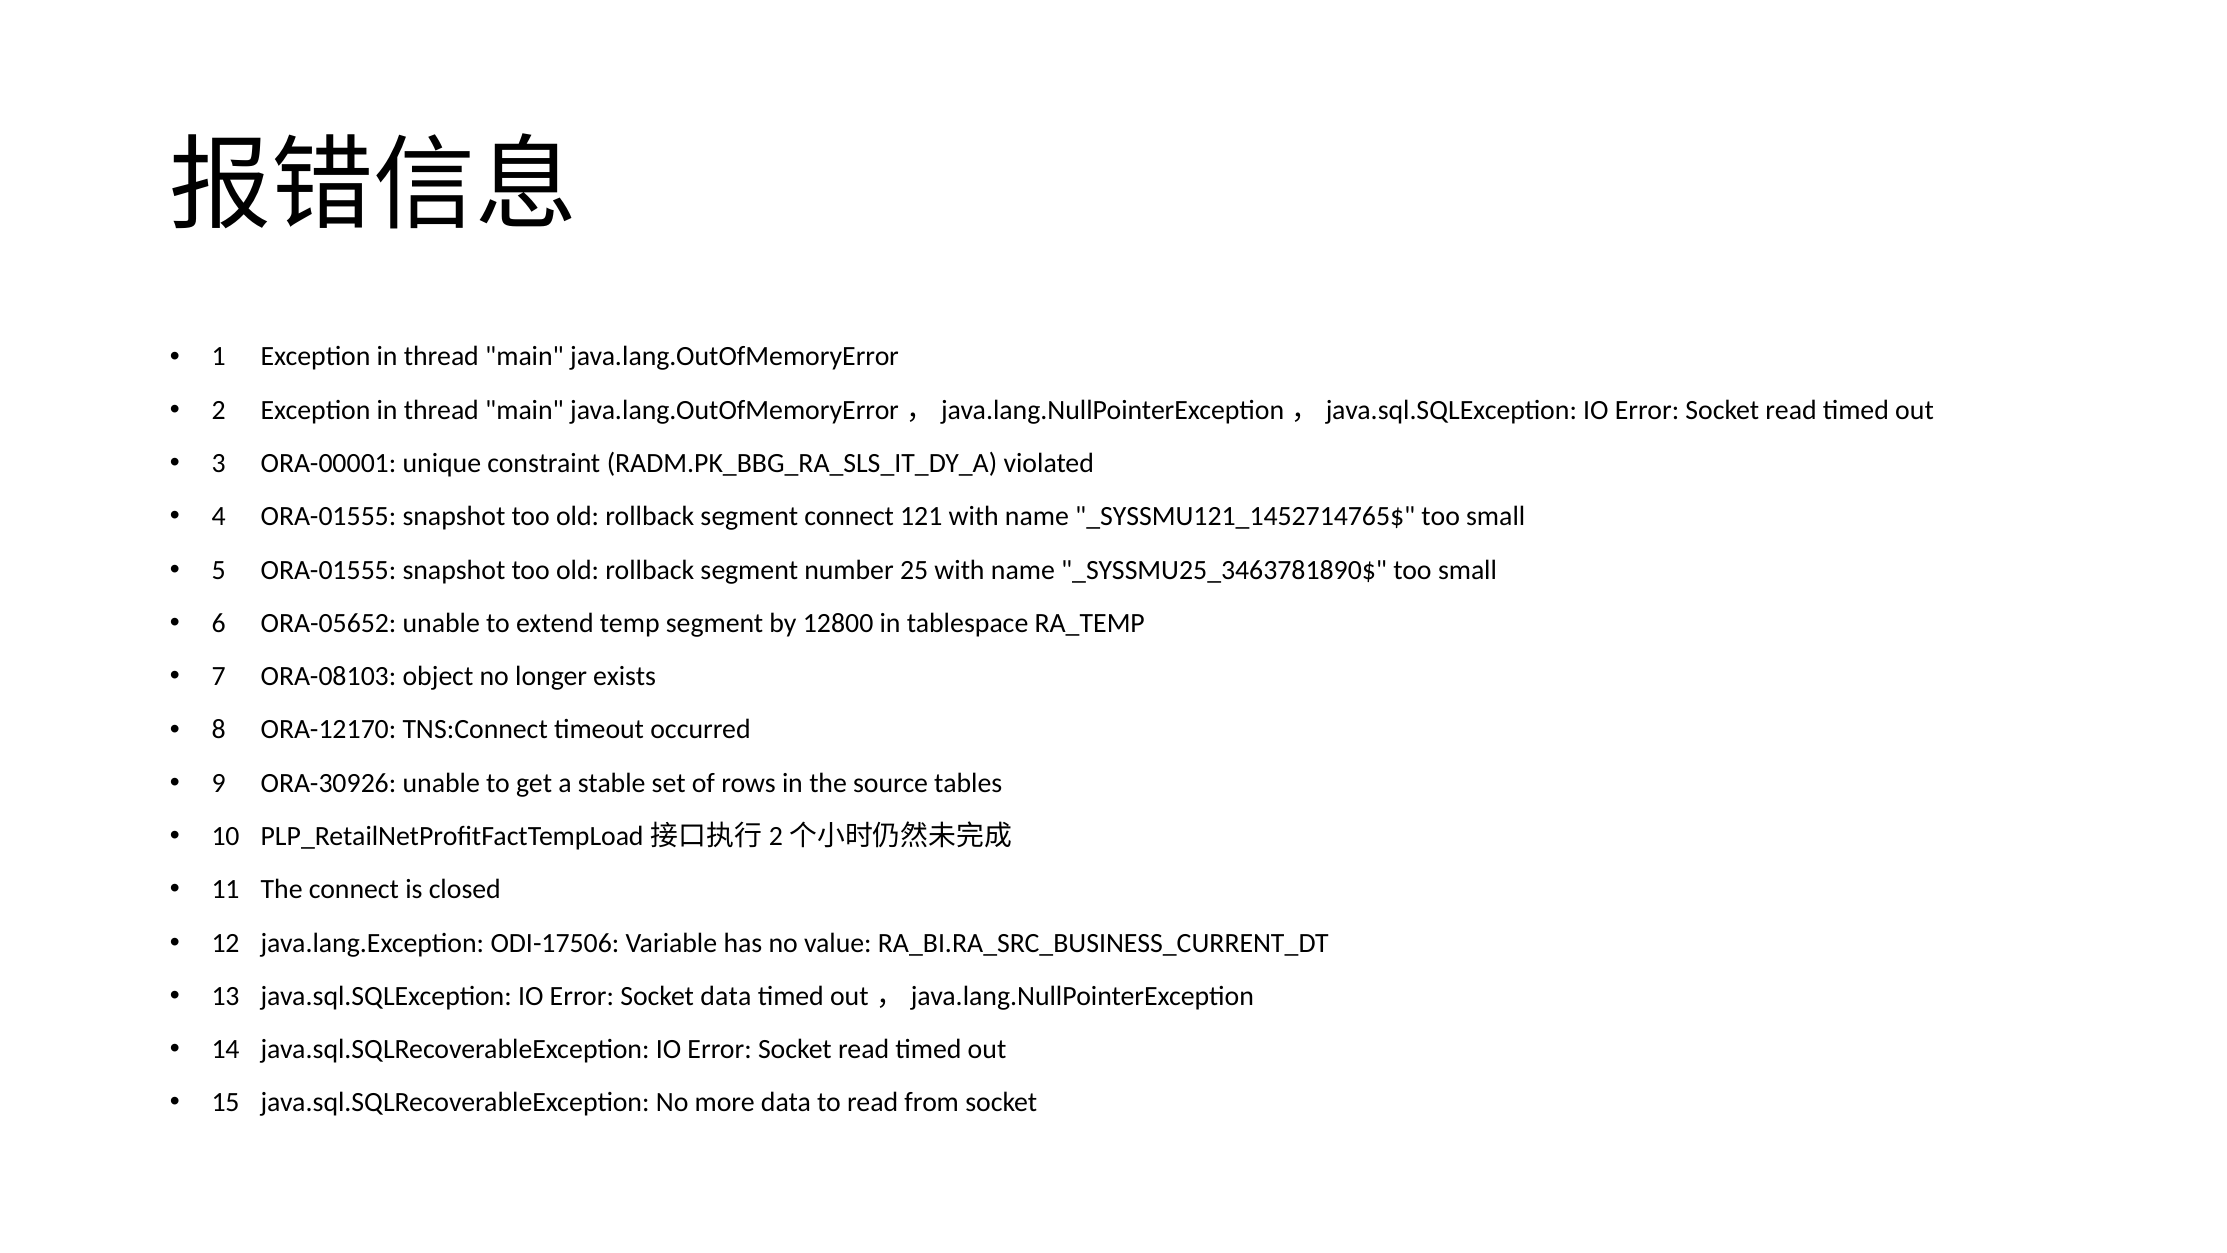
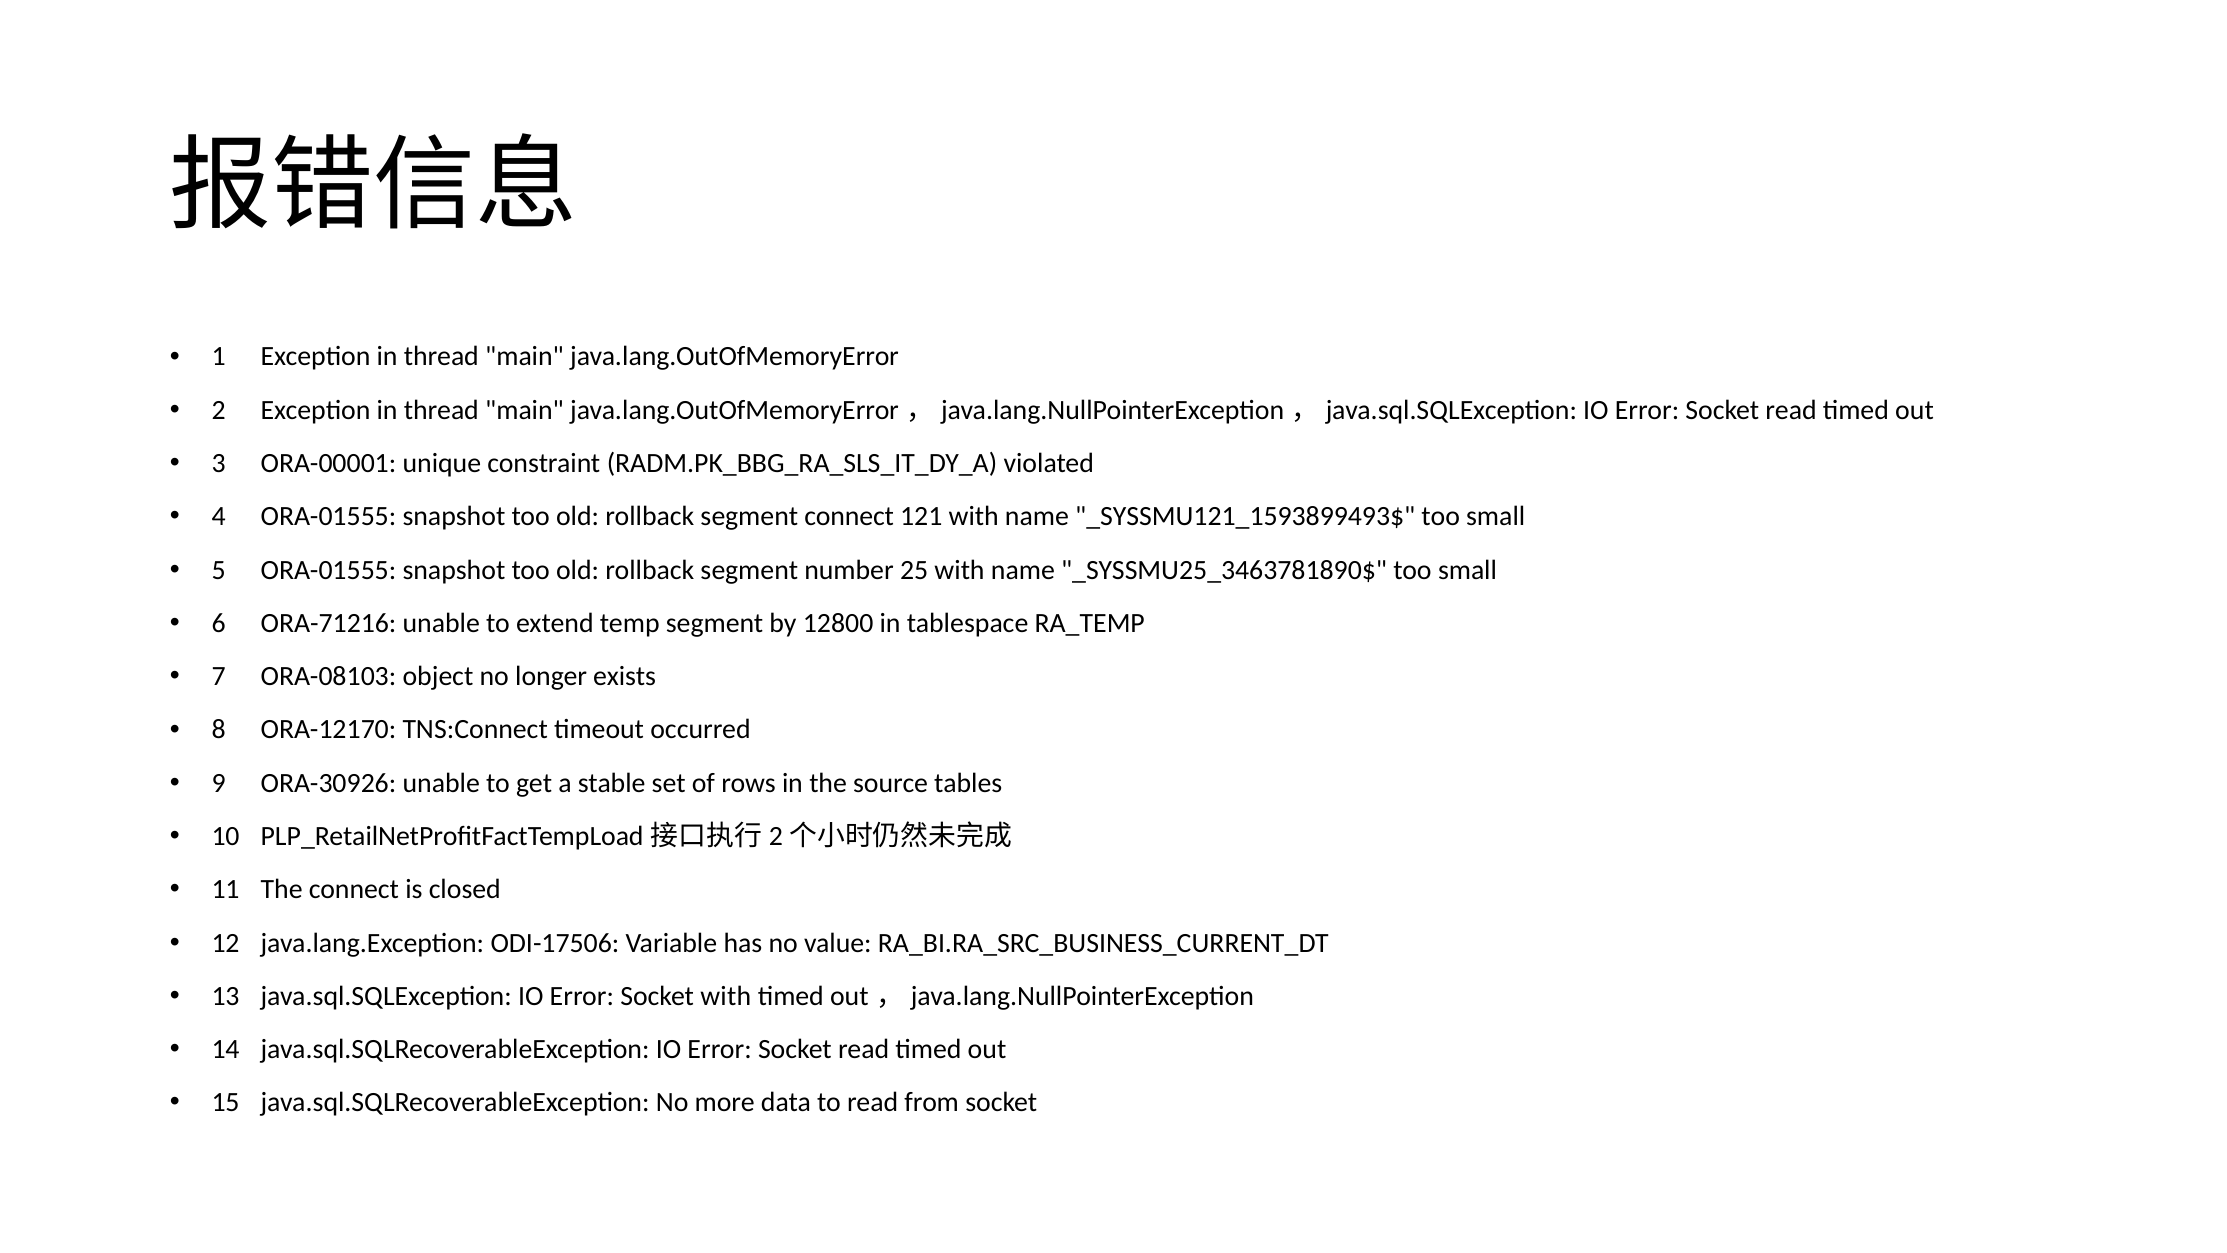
_SYSSMU121_1452714765$: _SYSSMU121_1452714765$ -> _SYSSMU121_1593899493$ (1245, 516)
ORA-05652: ORA-05652 -> ORA-71216 (329, 623)
Socket data: data -> with (726, 996)
